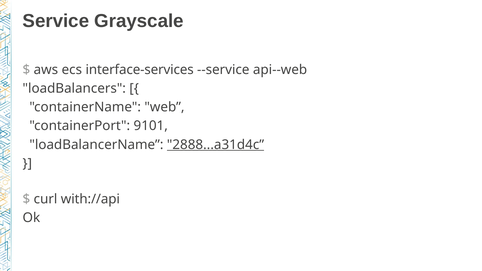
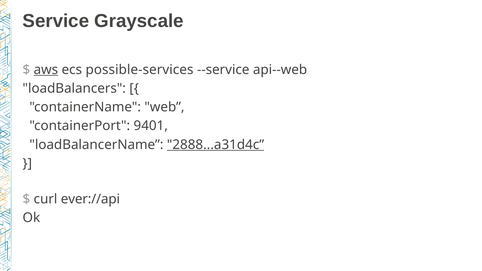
aws underline: none -> present (46, 70)
interface-services: interface-services -> possible-services (140, 70)
9101: 9101 -> 9401 (151, 126)
with://api: with://api -> ever://api (90, 199)
